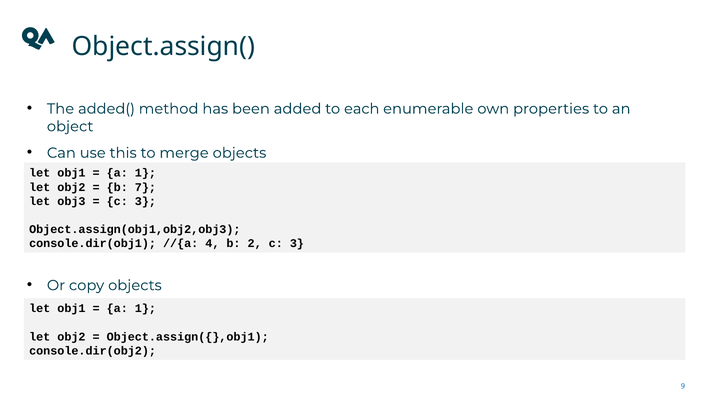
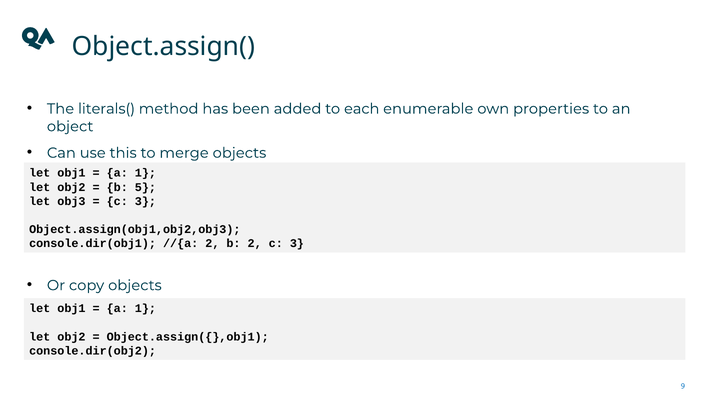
added(: added( -> literals( (107, 109)
7: 7 -> 5 (145, 188)
//{a 4: 4 -> 2 (212, 244)
